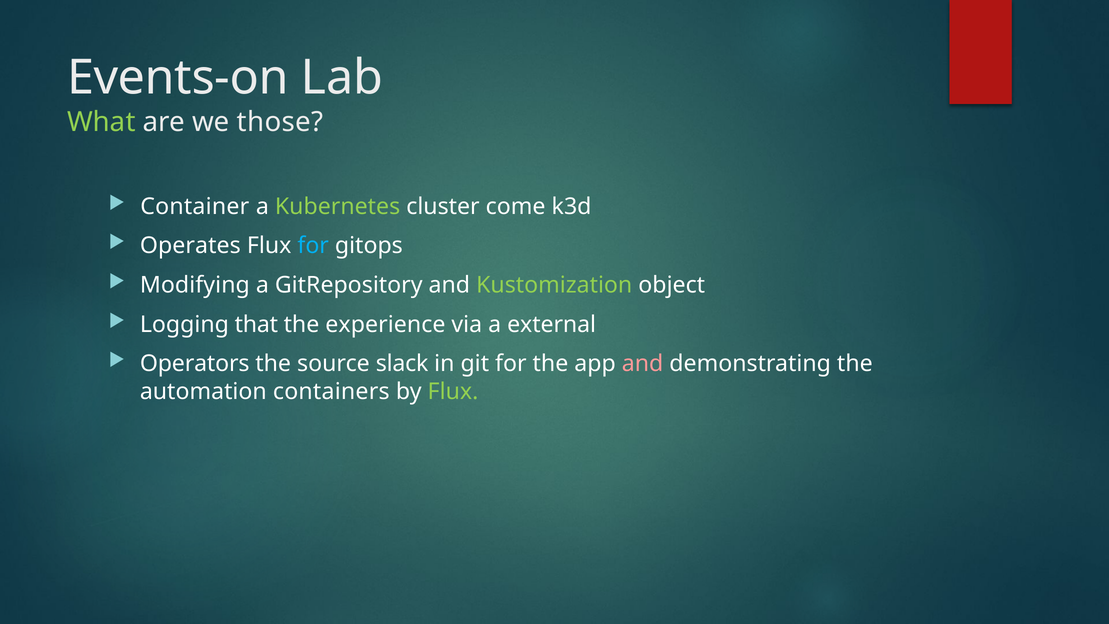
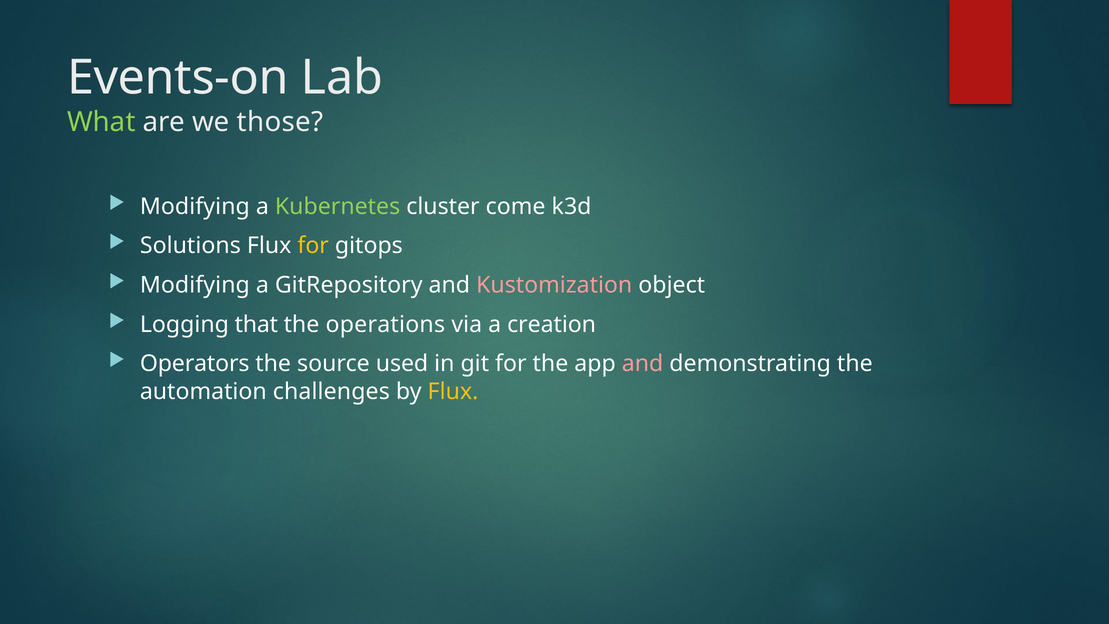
Container: Container -> Modifying (195, 206)
Operates: Operates -> Solutions (190, 246)
for colour: light blue -> yellow (313, 246)
Kustomization colour: light green -> pink (554, 285)
experience: experience -> operations (385, 324)
external: external -> creation (552, 324)
slack: slack -> used (402, 364)
containers: containers -> challenges (331, 391)
Flux colour: light green -> yellow (453, 391)
